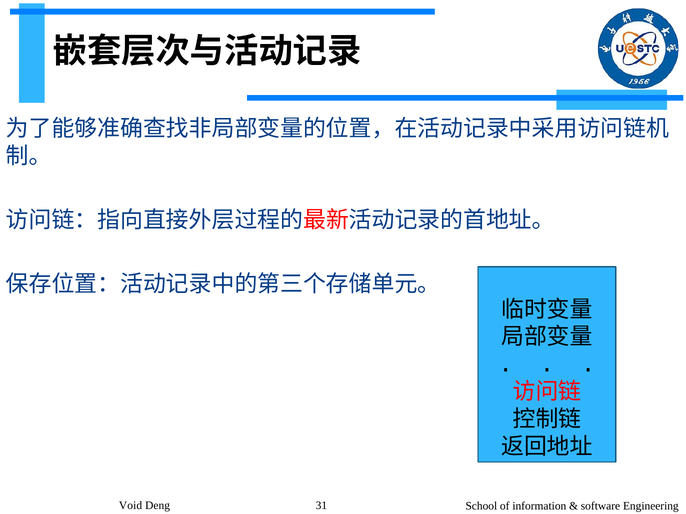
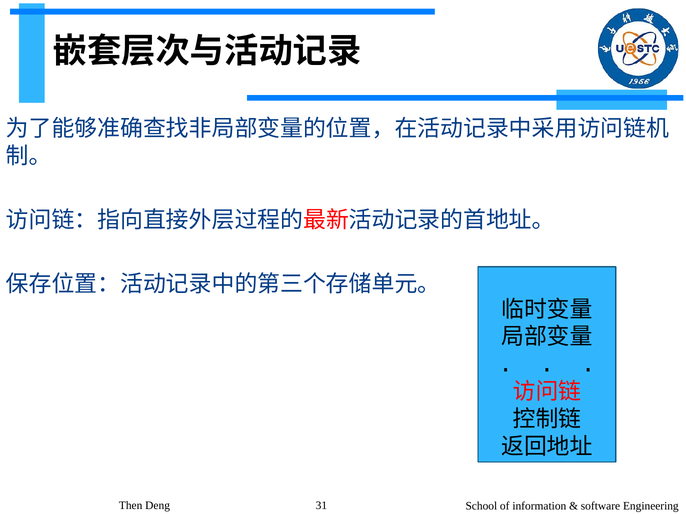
Void: Void -> Then (131, 506)
